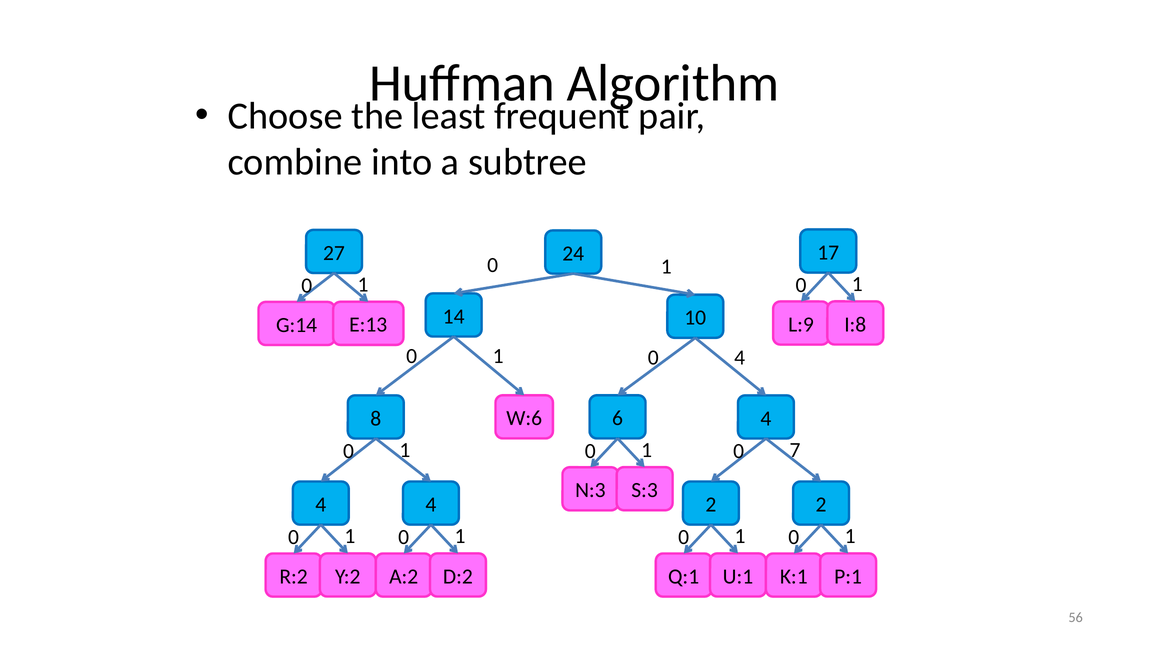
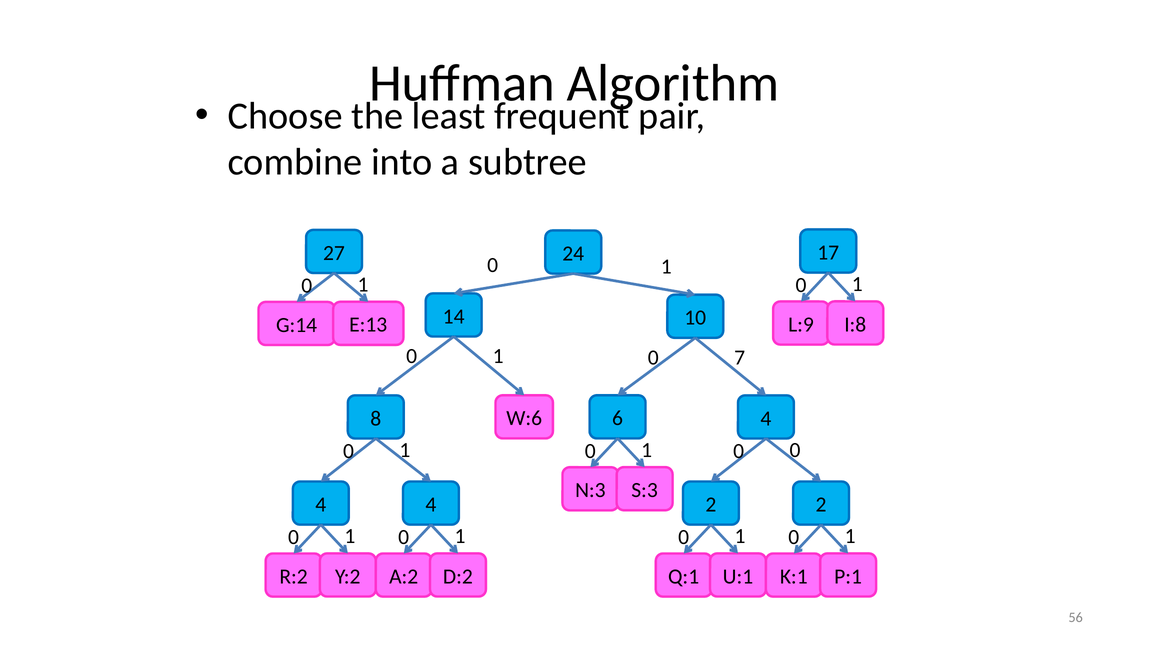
0 4: 4 -> 7 (740, 357)
0 7: 7 -> 0 (795, 450)
